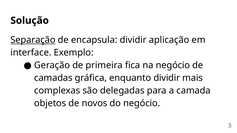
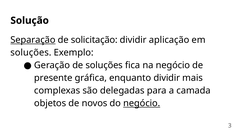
encapsula: encapsula -> solicitação (94, 40)
interface: interface -> soluções (31, 53)
de primeira: primeira -> soluções (104, 65)
camadas: camadas -> presente (53, 78)
negócio underline: none -> present (142, 103)
